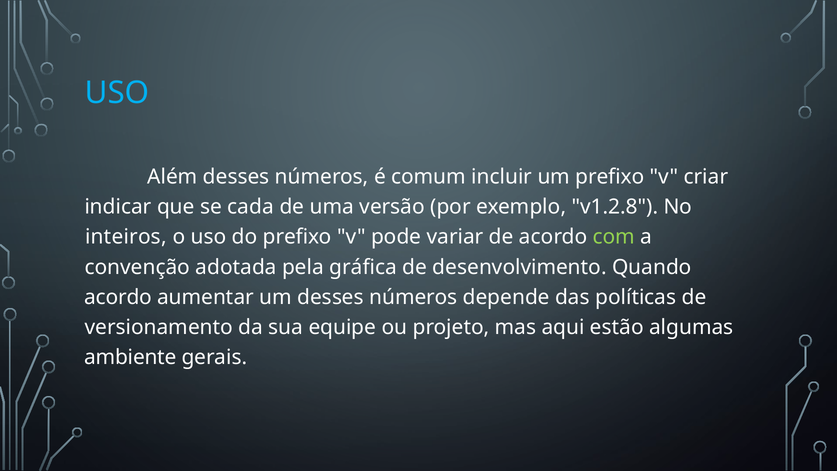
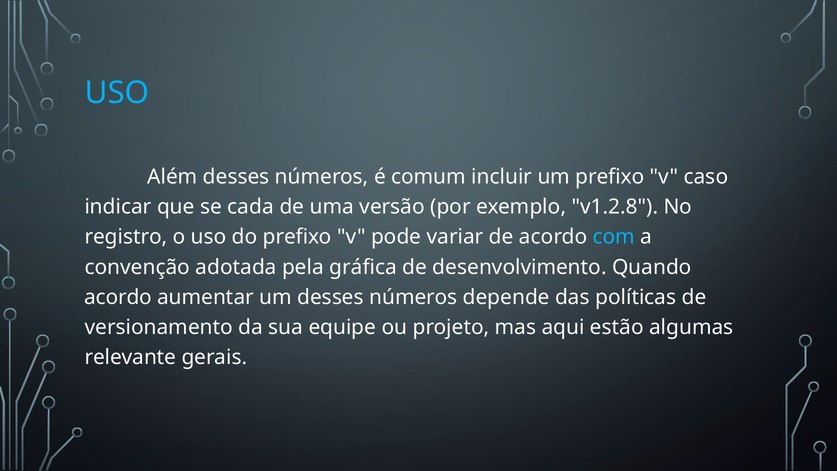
criar: criar -> caso (706, 177)
inteiros: inteiros -> registro (126, 237)
com colour: light green -> light blue (614, 237)
ambiente: ambiente -> relevante (130, 357)
